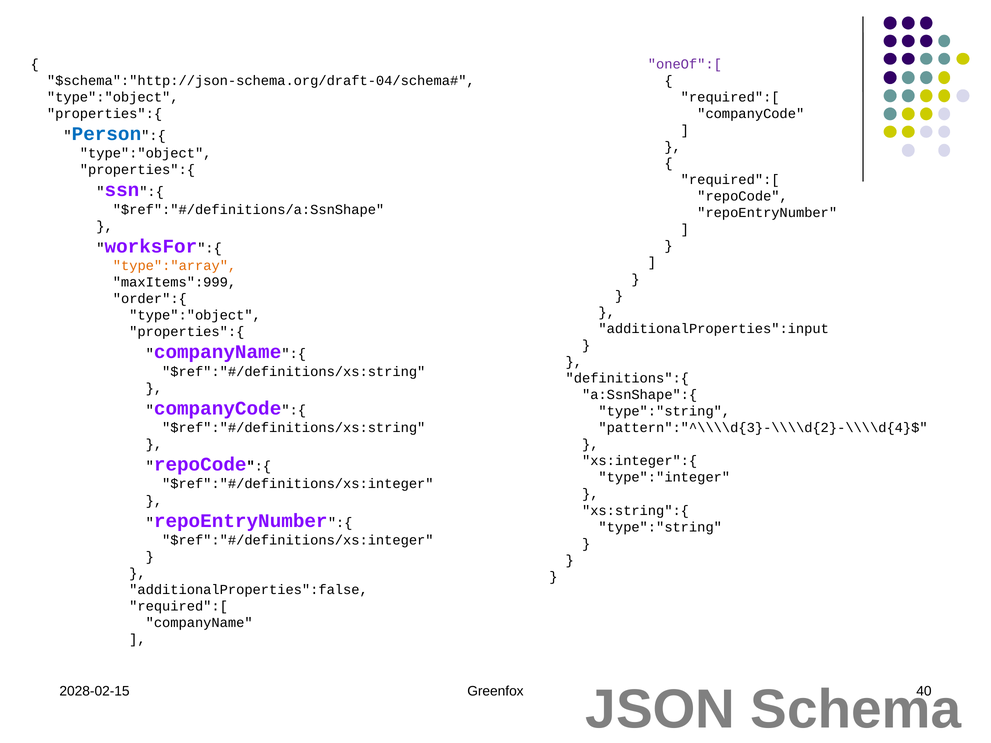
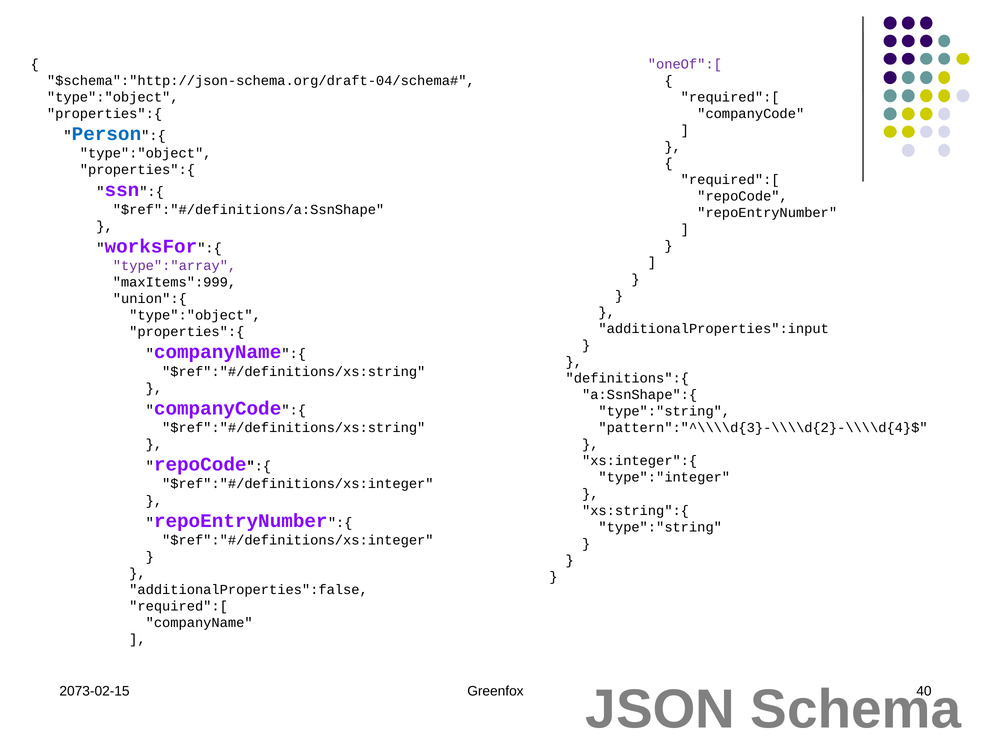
type":"array colour: orange -> purple (175, 266)
order":{: order":{ -> union":{ (150, 299)
2028-02-15: 2028-02-15 -> 2073-02-15 (95, 691)
